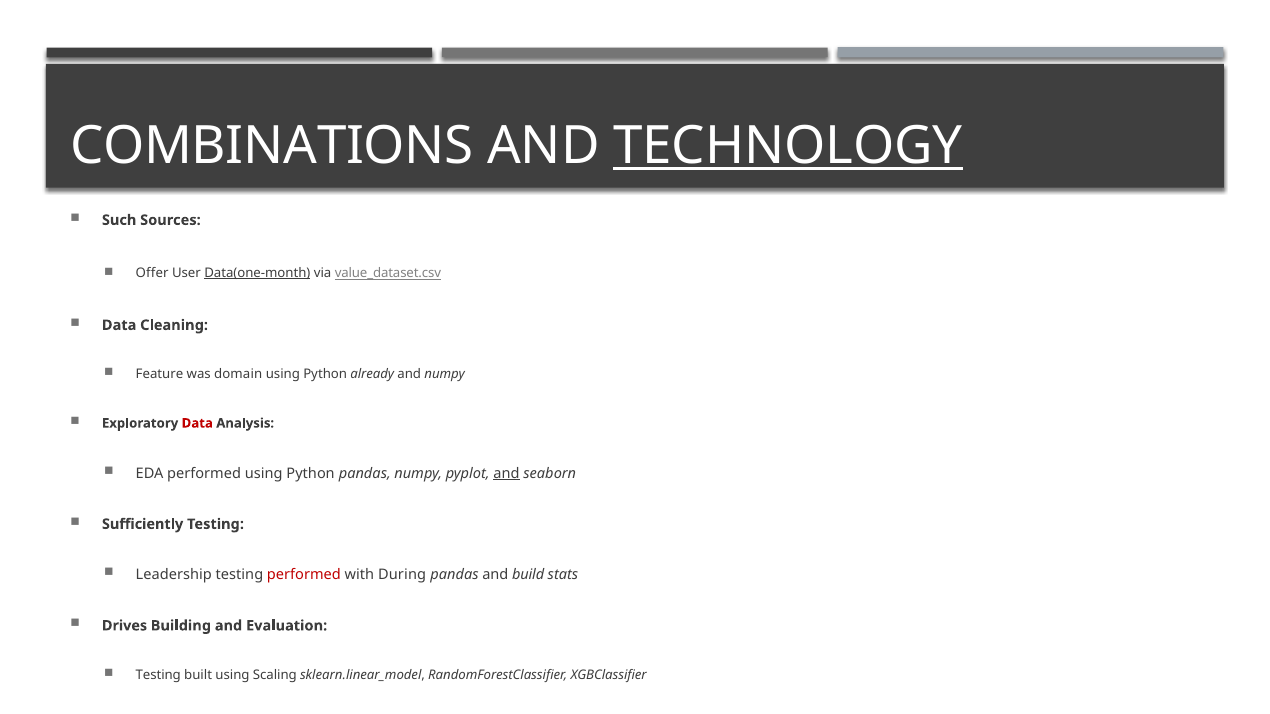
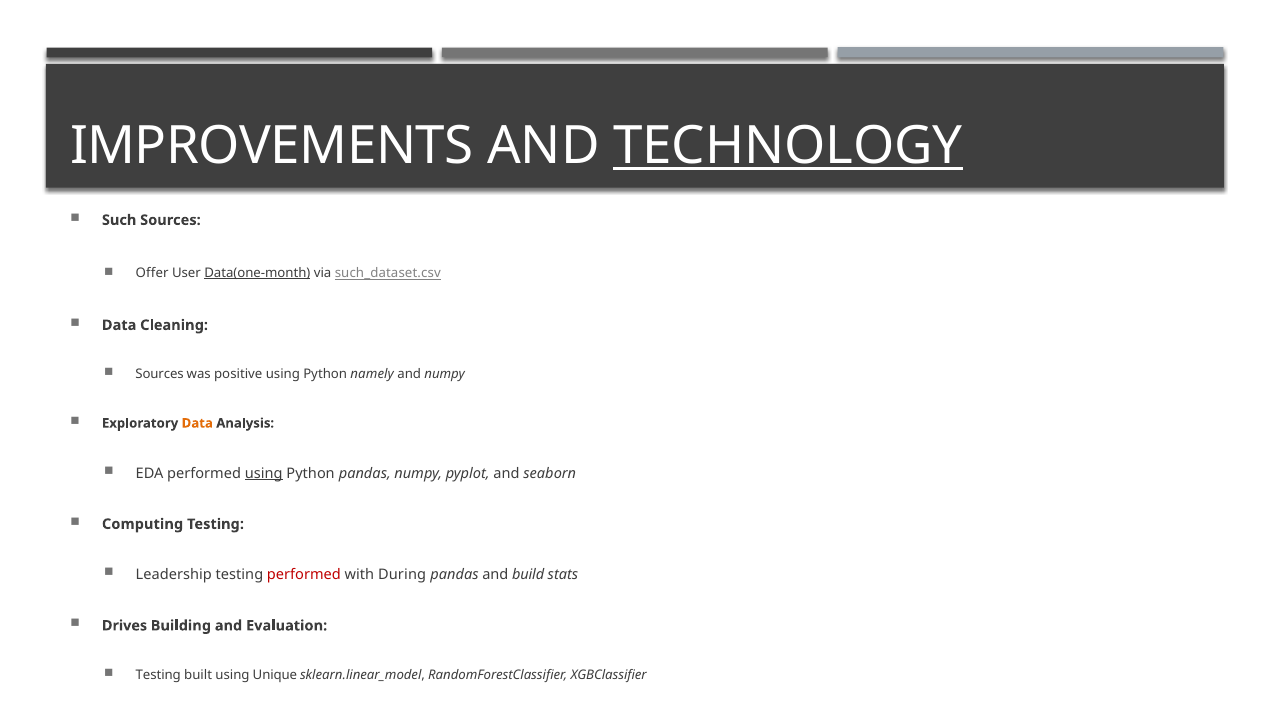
COMBINATIONS: COMBINATIONS -> IMPROVEMENTS (272, 146)
value_dataset.csv: value_dataset.csv -> such_dataset.csv (388, 273)
Feature: Feature -> Sources (160, 375)
domain: domain -> positive (238, 375)
already: already -> namely (372, 375)
Data colour: red -> orange (197, 423)
using underline: none -> present (264, 474)
and underline: present -> none (507, 474)
Sufficiently: Sufficiently -> Computing (143, 524)
Scaling: Scaling -> Unique (275, 675)
